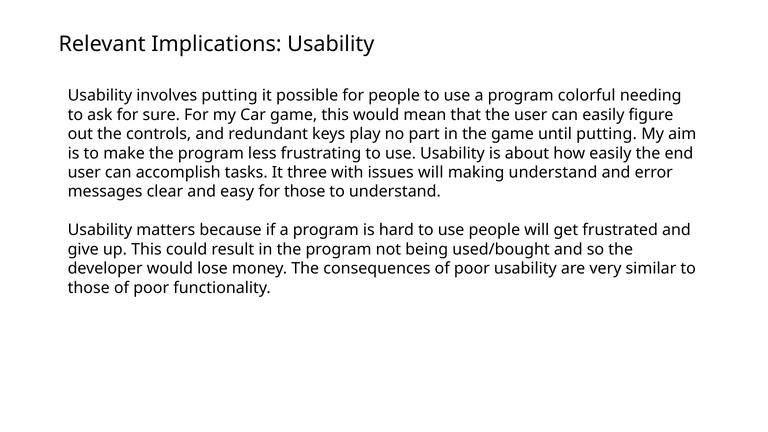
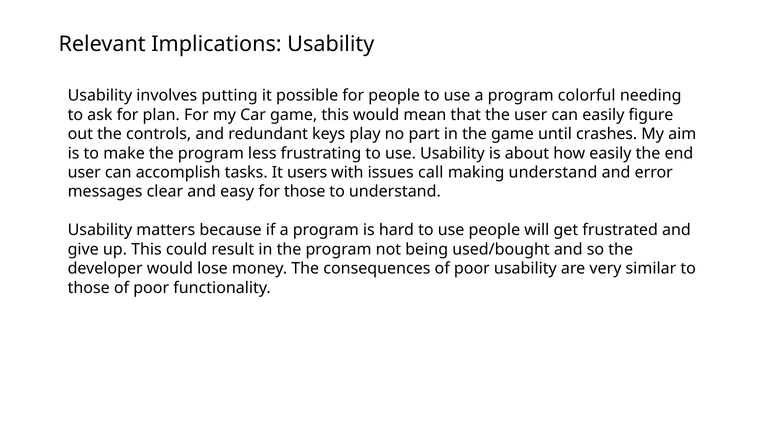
sure: sure -> plan (161, 115)
until putting: putting -> crashes (607, 134)
three: three -> users (307, 173)
issues will: will -> call (431, 173)
